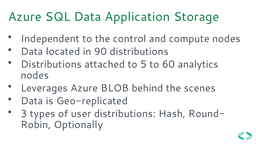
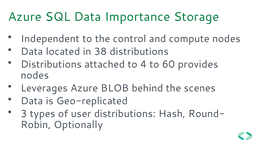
Application: Application -> Importance (137, 17)
90: 90 -> 38 (101, 52)
5: 5 -> 4 (144, 64)
analytics: analytics -> provides (198, 64)
